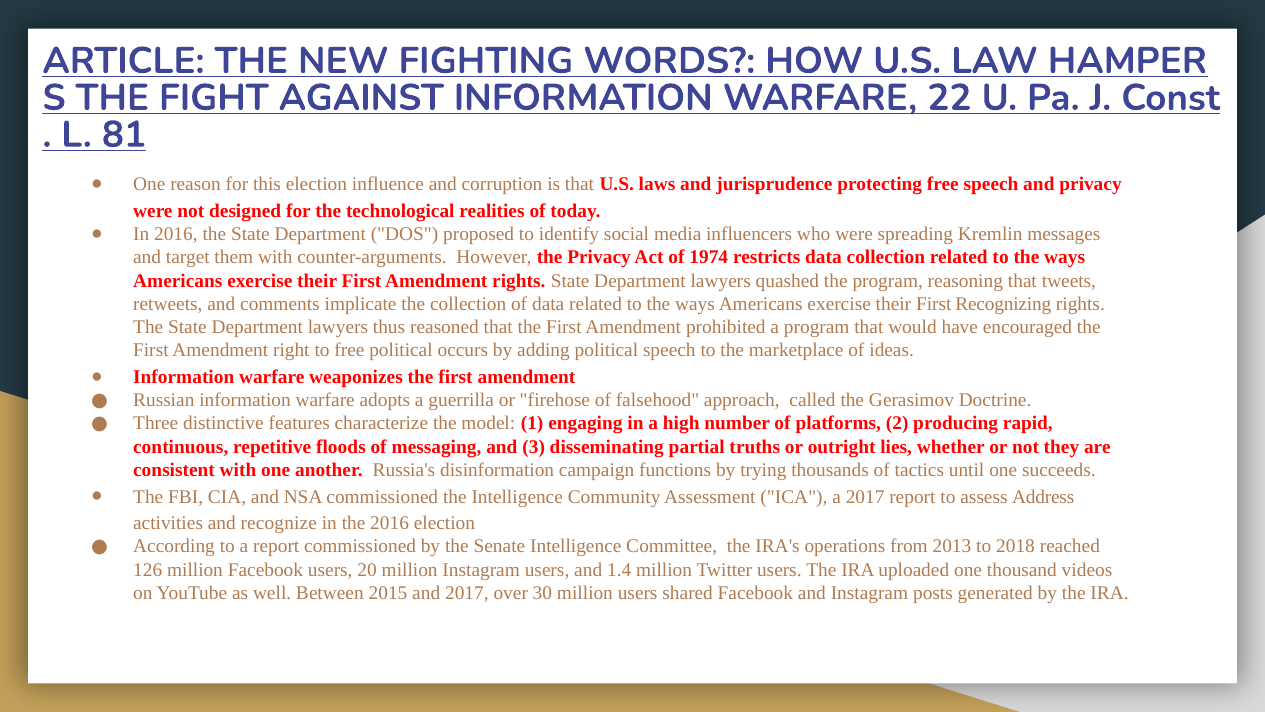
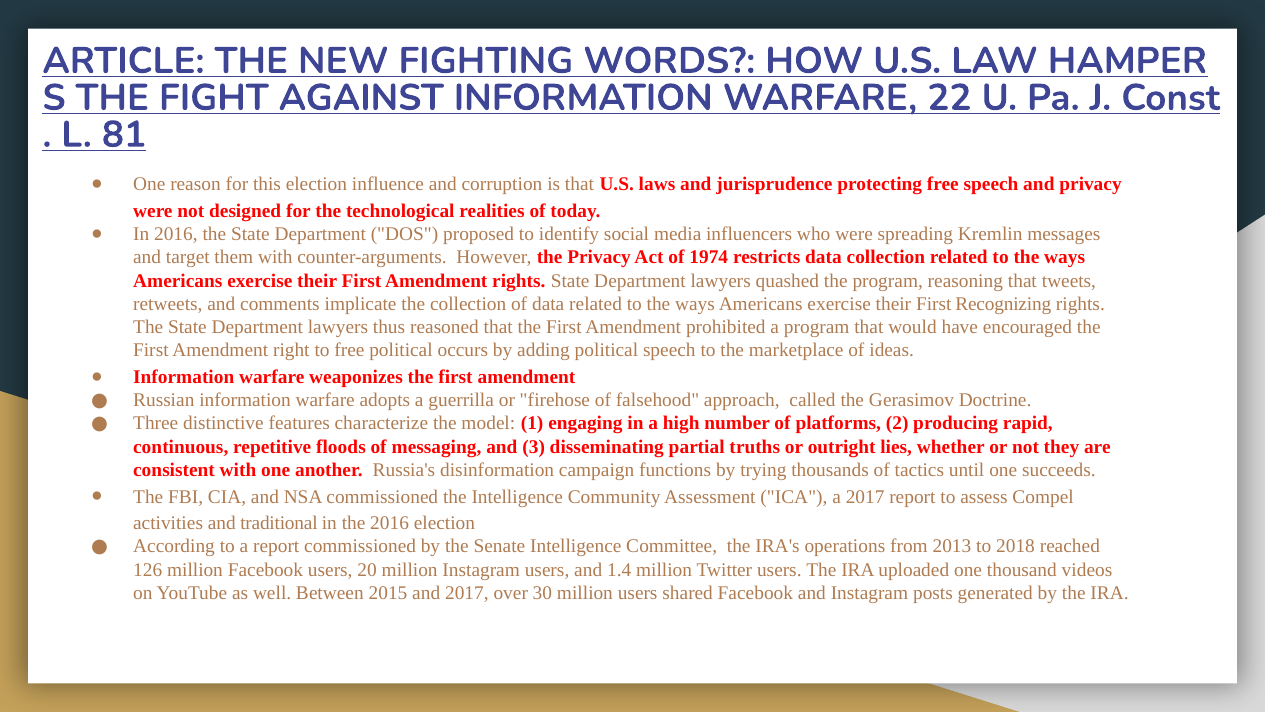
Address: Address -> Compel (1043, 496)
recognize: recognize -> traditional (279, 523)
